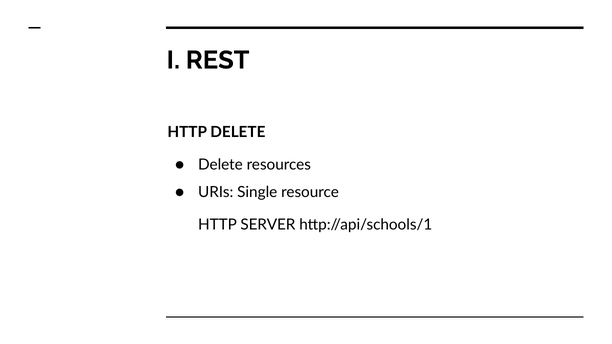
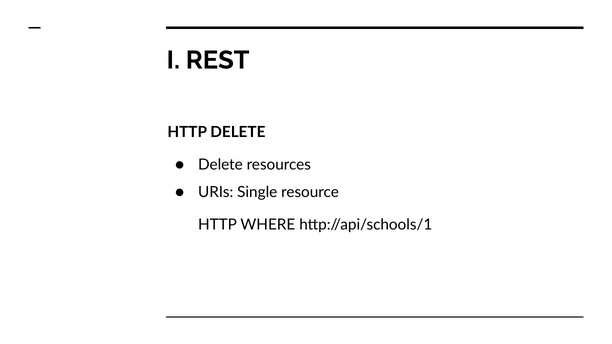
SERVER: SERVER -> WHERE (268, 225)
